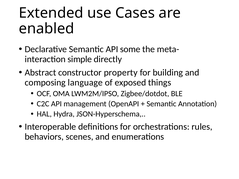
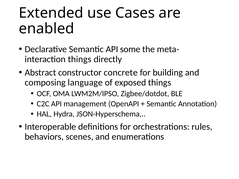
simple: simple -> things (80, 59)
property: property -> concrete (121, 73)
